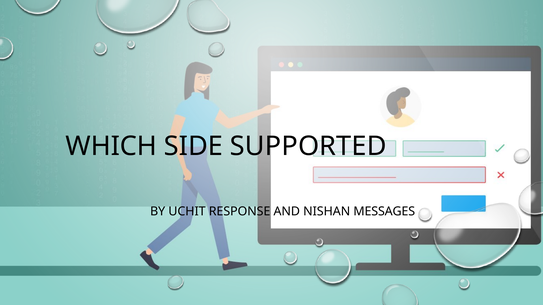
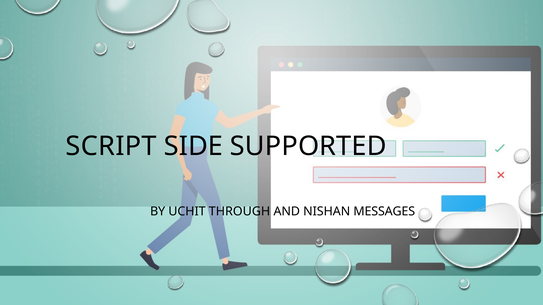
WHICH: WHICH -> SCRIPT (111, 146)
RESPONSE: RESPONSE -> THROUGH (240, 212)
